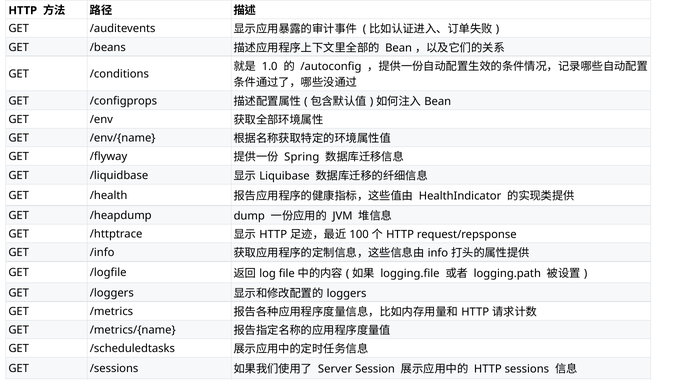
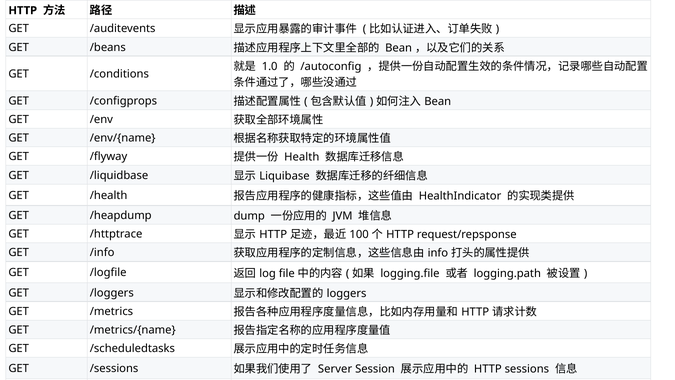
Spring: Spring -> Health (302, 157)
